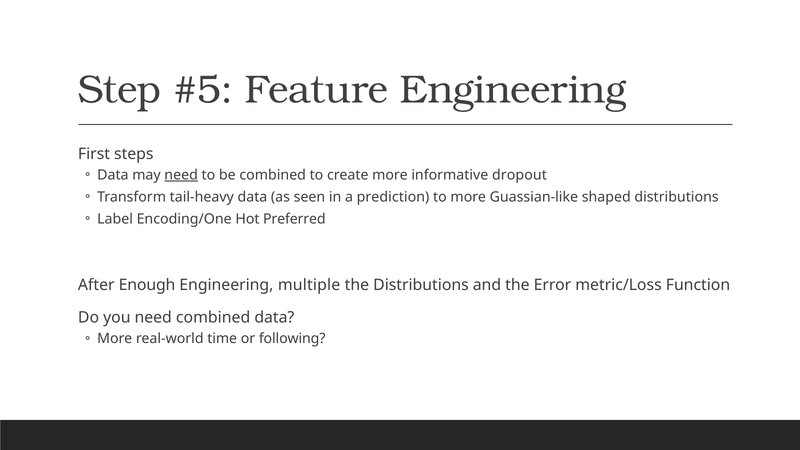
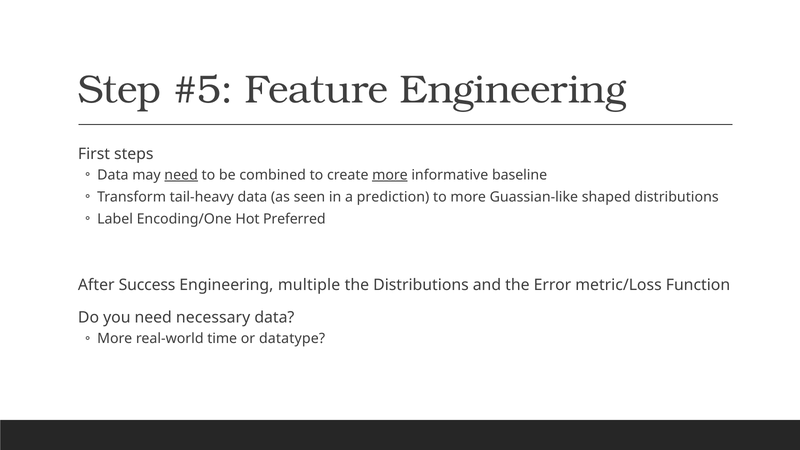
more underline: none -> present (390, 175)
dropout: dropout -> baseline (520, 175)
Enough: Enough -> Success (147, 285)
need combined: combined -> necessary (213, 318)
following: following -> datatype (292, 339)
